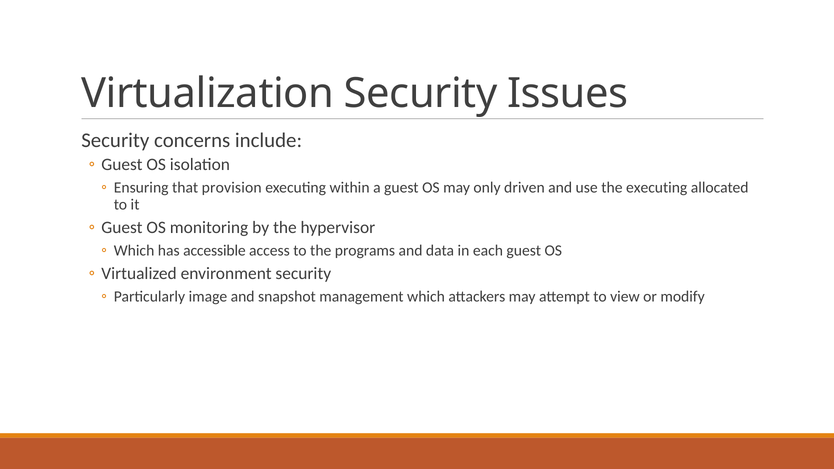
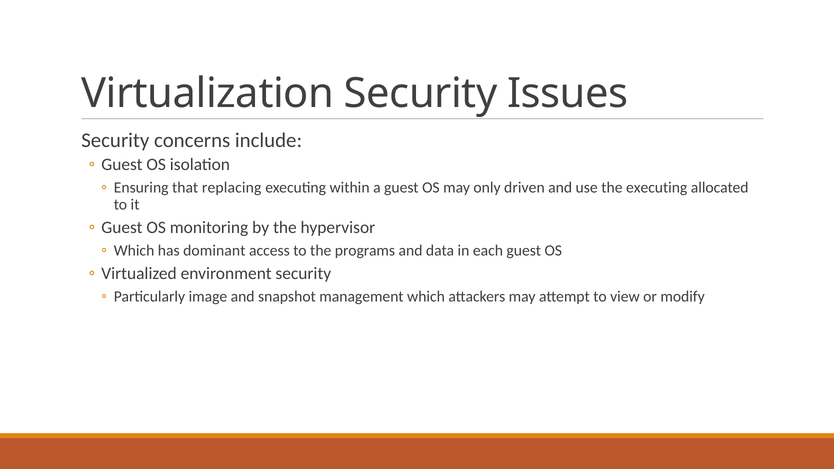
provision: provision -> replacing (232, 188)
accessible: accessible -> dominant (214, 251)
